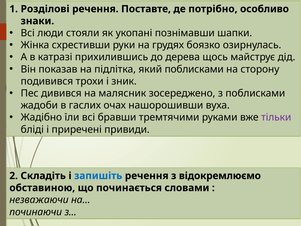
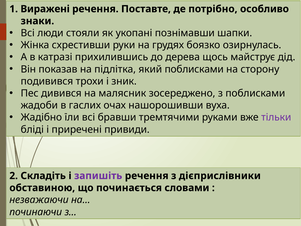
Розділові: Розділові -> Виражені (45, 9)
запишіть colour: blue -> purple (98, 176)
відокремлюємо: відокремлюємо -> дієприслівники (220, 176)
